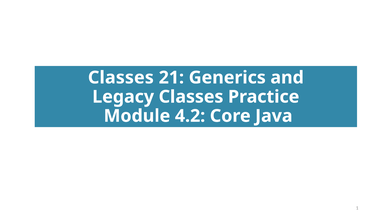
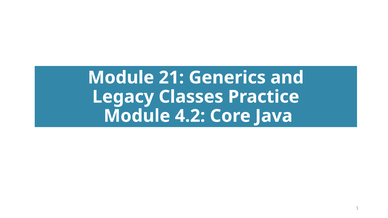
Classes: Classes -> Module (121, 78)
